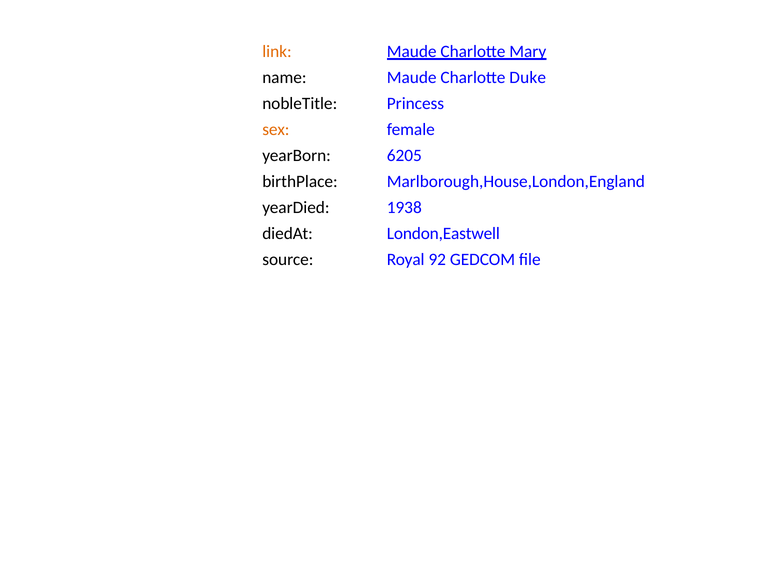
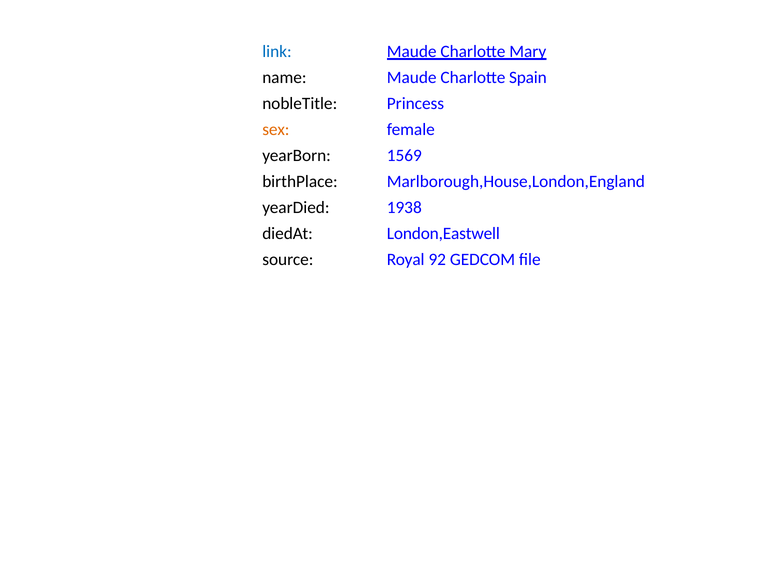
link colour: orange -> blue (277, 51)
Duke: Duke -> Spain (528, 77)
6205: 6205 -> 1569 (404, 155)
